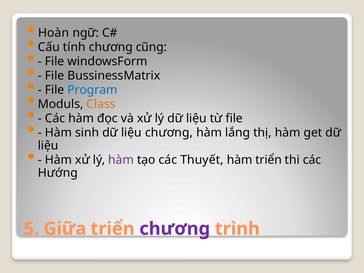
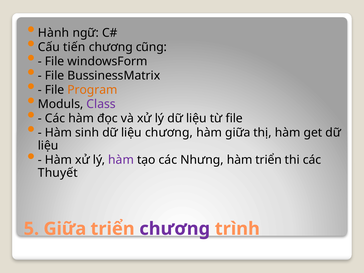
Hoàn: Hoàn -> Hành (54, 33)
tính: tính -> tiến (74, 47)
Program colour: blue -> orange (92, 90)
Class colour: orange -> purple (101, 104)
hàm lắng: lắng -> giữa (238, 132)
Thuyết: Thuyết -> Nhưng (202, 160)
Hướng: Hướng -> Thuyết (58, 173)
